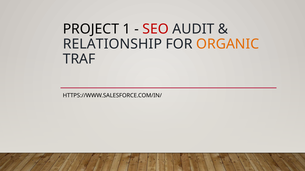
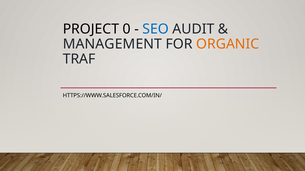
1: 1 -> 0 (127, 29)
SEO colour: red -> blue (156, 29)
RELATIONSHIP: RELATIONSHIP -> MANAGEMENT (112, 44)
